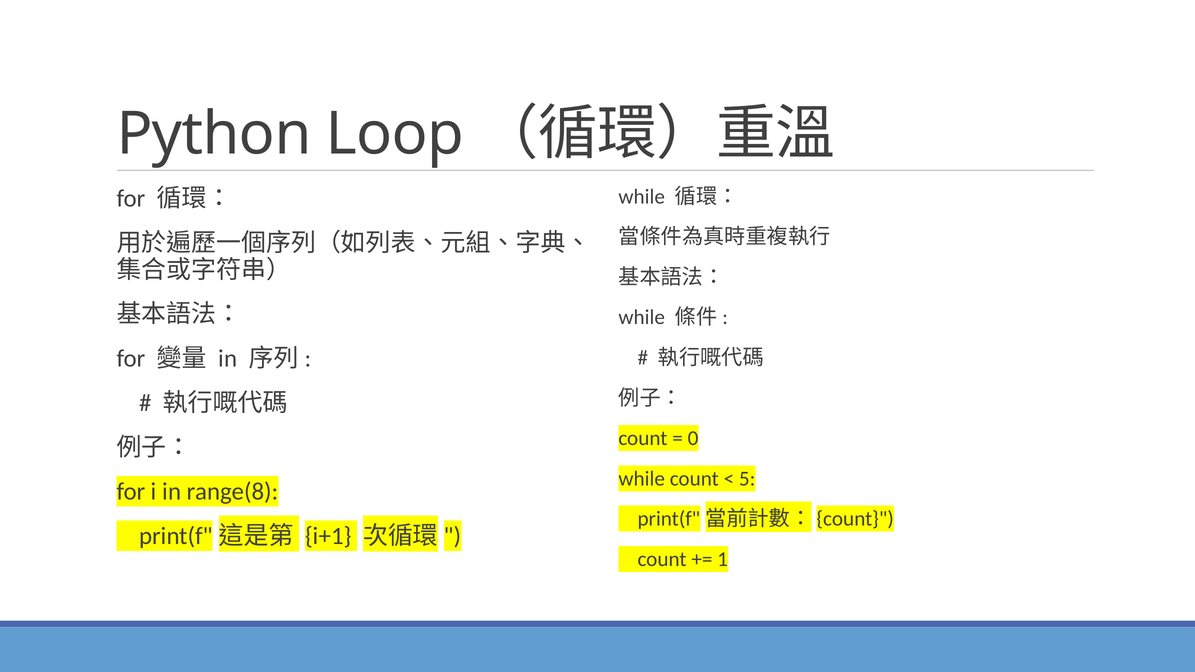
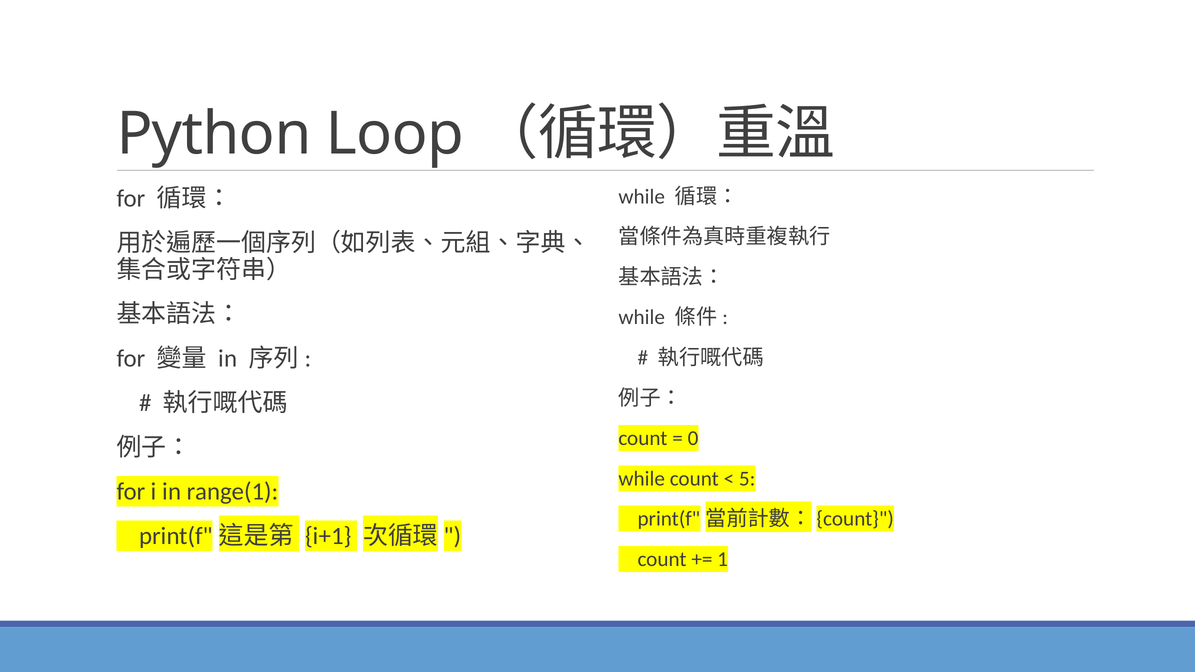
range(8: range(8 -> range(1 (233, 492)
